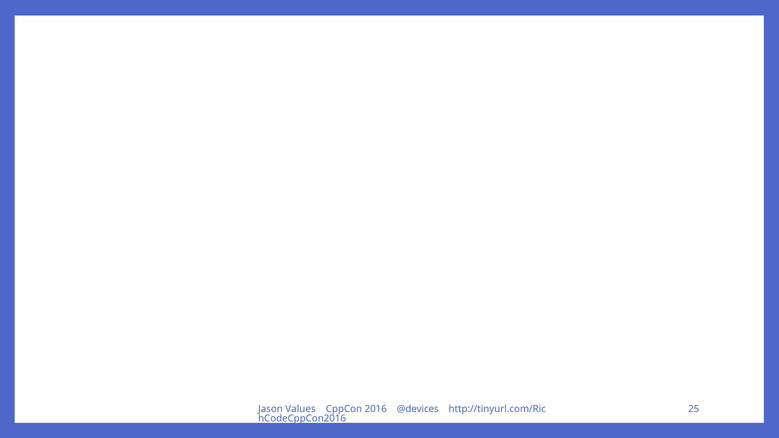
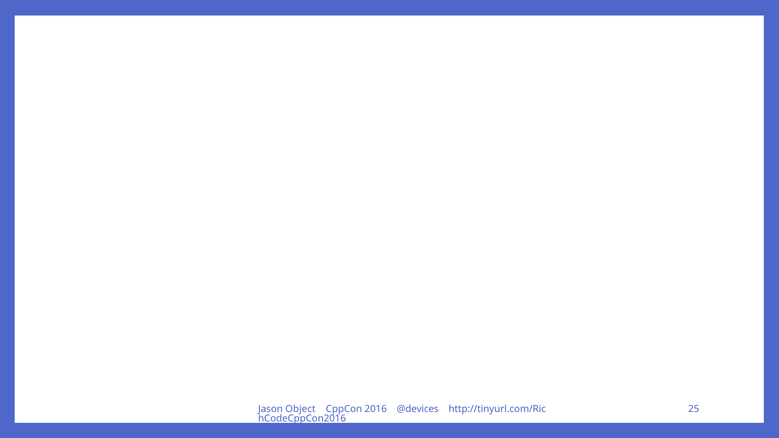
Values: Values -> Object (300, 409)
